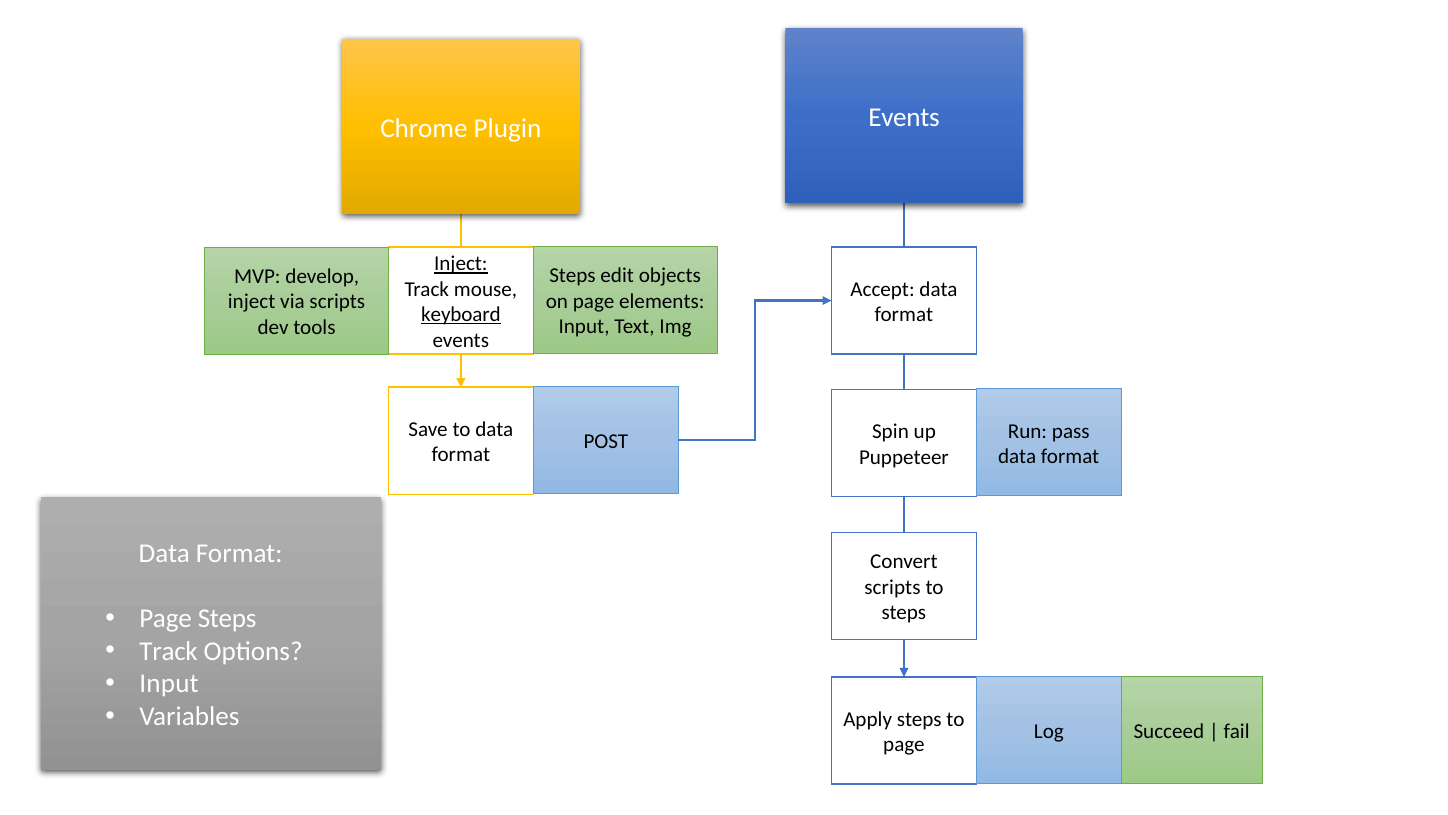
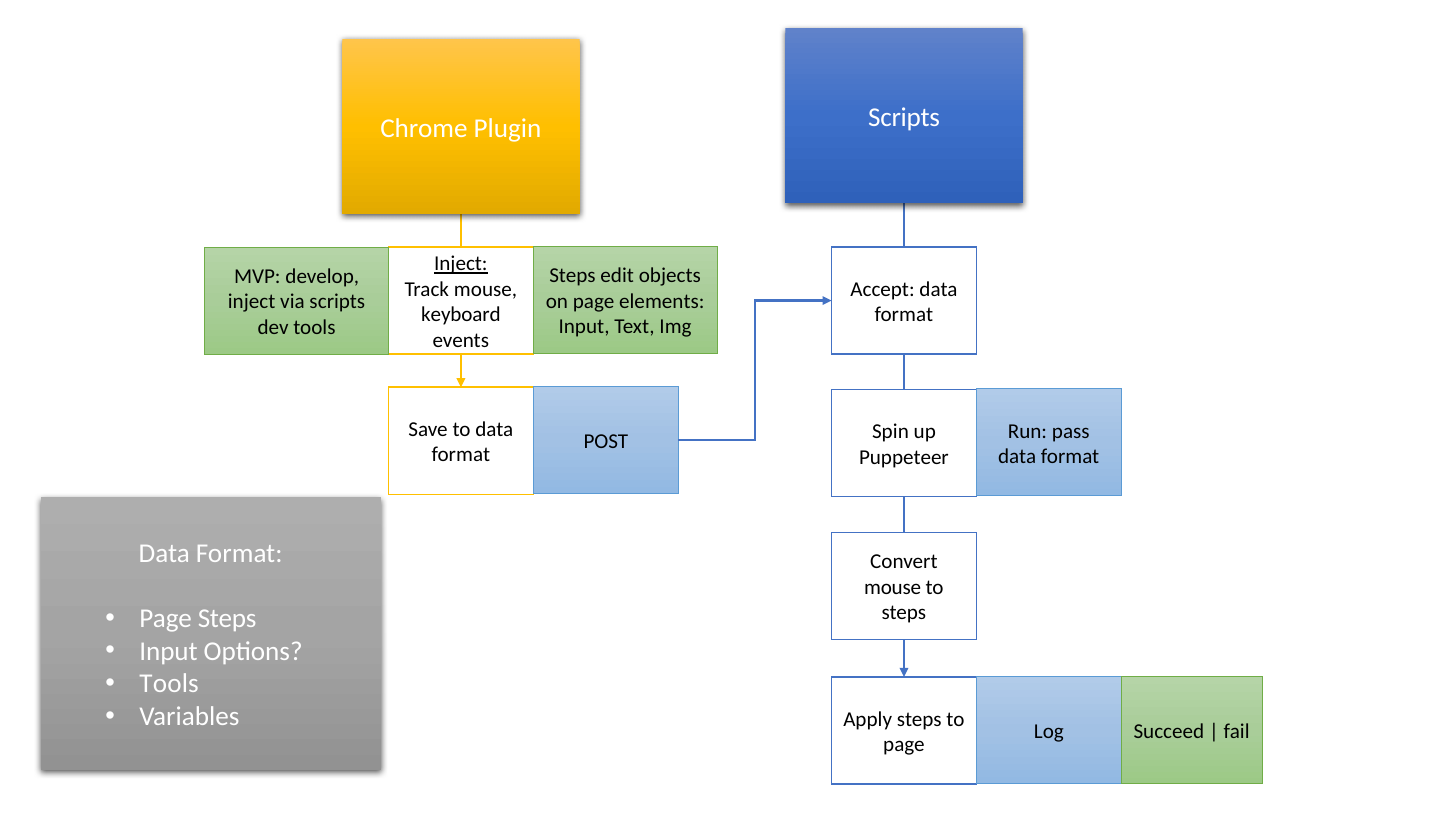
Events: Events -> Scripts (904, 117)
keyboard underline: present -> none (461, 315)
scripts: scripts -> mouse (893, 587)
Track: Track -> Input (169, 651)
Input: Input -> Tools (169, 684)
